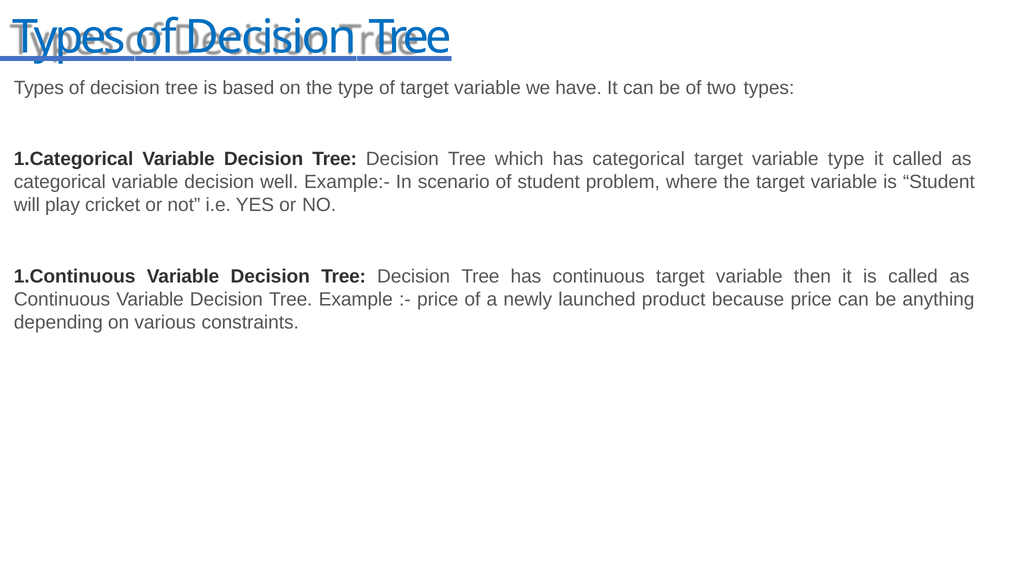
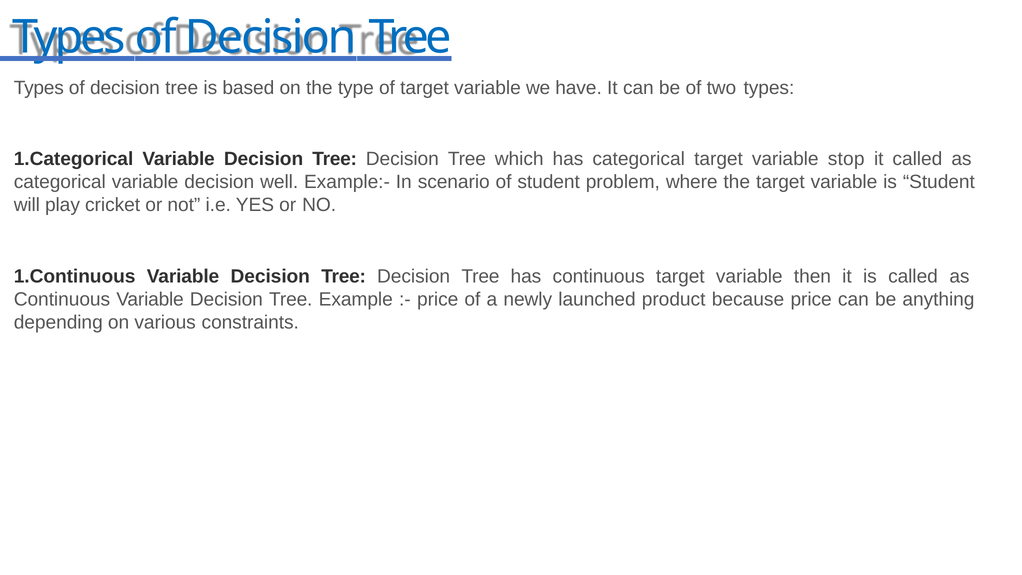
variable type: type -> stop (846, 159)
